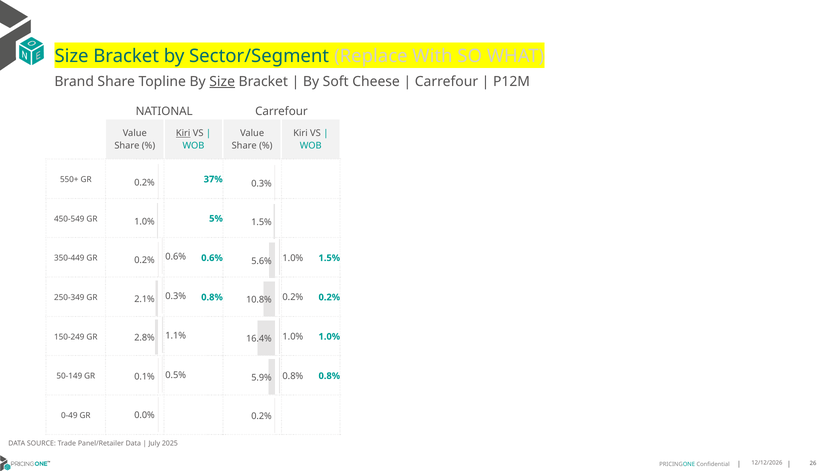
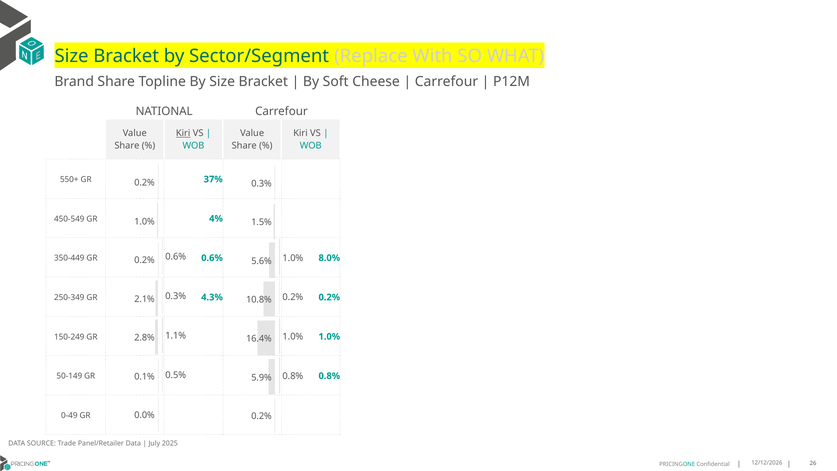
Size underline: present -> none (222, 82)
5%: 5% -> 4% (216, 219)
0.6% 1.5%: 1.5% -> 8.0% (329, 258)
250-349 GR 0.8%: 0.8% -> 4.3% (212, 297)
